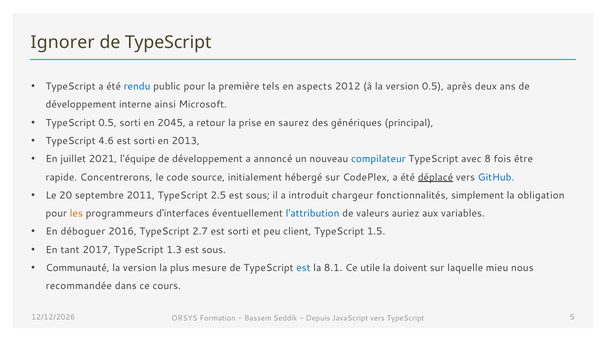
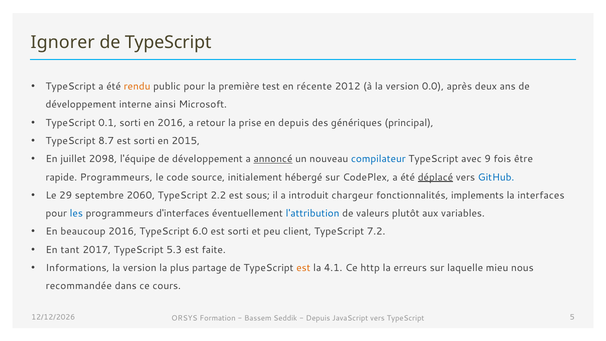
rendu colour: blue -> orange (137, 86)
tels: tels -> test (271, 86)
aspects: aspects -> récente (314, 86)
version 0.5: 0.5 -> 0.0 (433, 86)
TypeScript 0.5: 0.5 -> 0.1 (107, 123)
en 2045: 2045 -> 2016 (172, 123)
en saurez: saurez -> depuis (294, 123)
4.6: 4.6 -> 8.7 (106, 141)
2013: 2013 -> 2015 (186, 141)
2021: 2021 -> 2098 (103, 159)
annoncé underline: none -> present (273, 159)
8: 8 -> 9 (488, 159)
rapide Concentrerons: Concentrerons -> Programmeurs (116, 177)
20: 20 -> 29 (66, 195)
2011: 2011 -> 2060 (141, 195)
2.5: 2.5 -> 2.2 (218, 195)
simplement: simplement -> implements (478, 195)
obligation: obligation -> interfaces (541, 195)
les colour: orange -> blue (76, 213)
auriez: auriez -> plutôt (406, 213)
déboguer: déboguer -> beaucoup (83, 232)
2.7: 2.7 -> 6.0 (200, 232)
1.5: 1.5 -> 7.2 (376, 232)
1.3: 1.3 -> 5.3 (174, 250)
sous: sous -> faite (214, 250)
Communauté: Communauté -> Informations (77, 268)
mesure: mesure -> partage (209, 268)
est colour: blue -> orange (303, 268)
8.1: 8.1 -> 4.1 (333, 268)
utile: utile -> http (370, 268)
doivent: doivent -> erreurs (410, 268)
